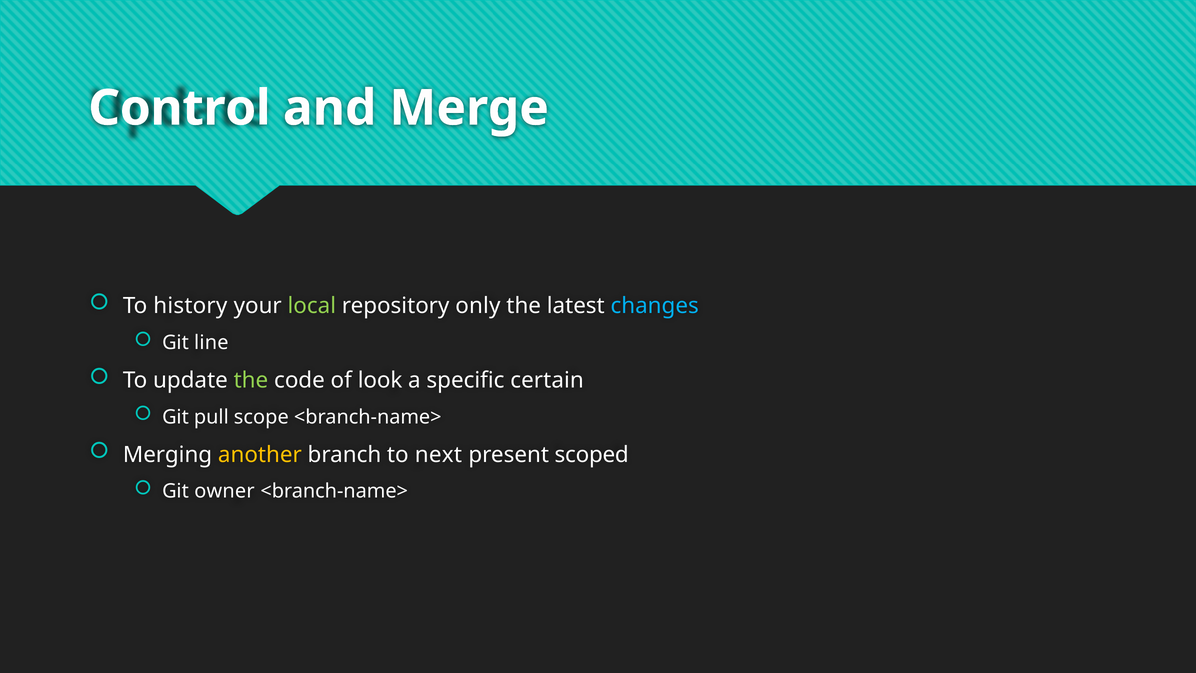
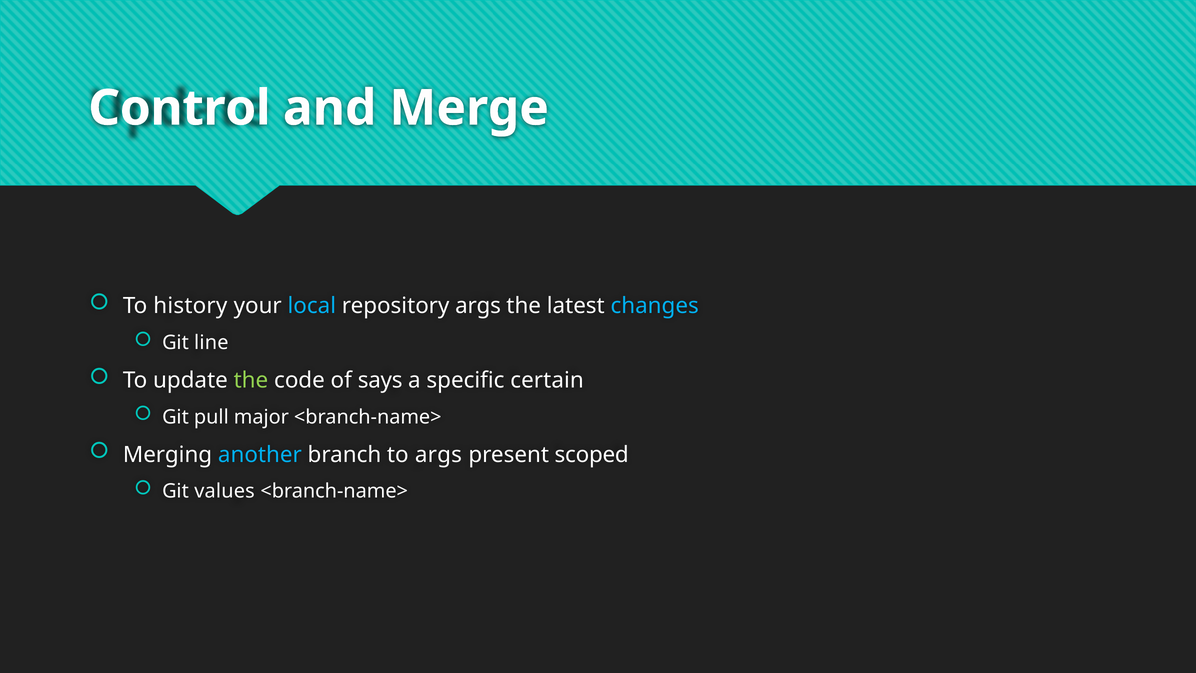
local colour: light green -> light blue (312, 306)
repository only: only -> args (478, 306)
look: look -> says (380, 380)
scope: scope -> major (261, 417)
another colour: yellow -> light blue (260, 454)
to next: next -> args (438, 454)
owner: owner -> values (225, 491)
